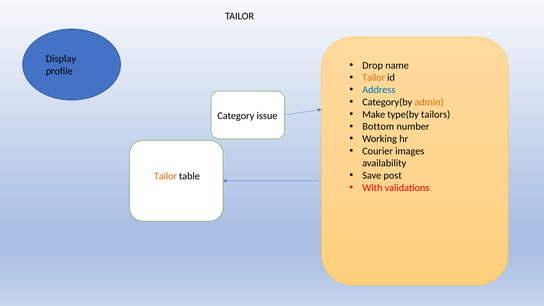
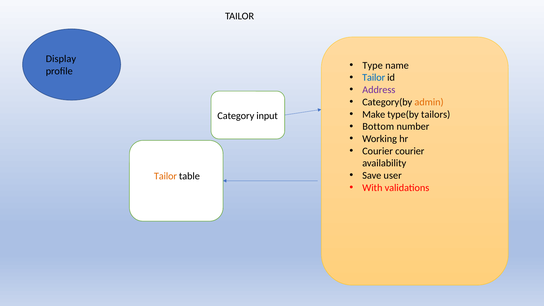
Drop: Drop -> Type (373, 65)
Tailor colour: orange -> blue (374, 78)
Address colour: blue -> purple (379, 90)
issue: issue -> input (267, 116)
Courier images: images -> courier (410, 151)
post: post -> user (393, 176)
